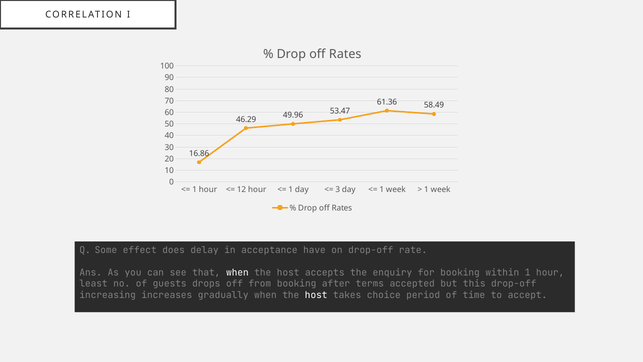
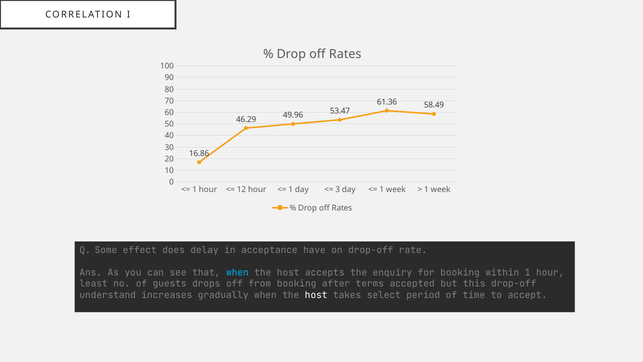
when colour: white -> light blue (237, 272)
increasing: increasing -> understand (108, 295)
choice: choice -> select (384, 295)
